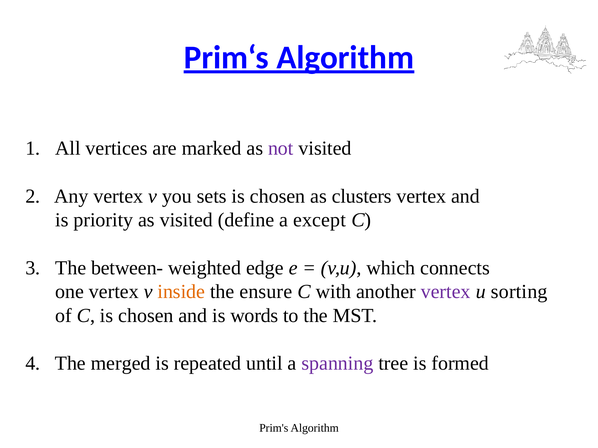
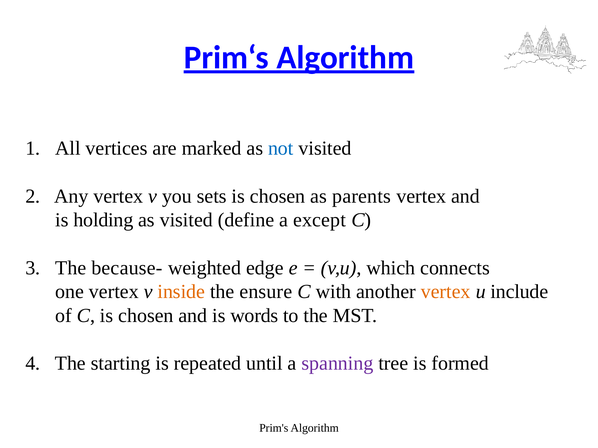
not colour: purple -> blue (281, 149)
clusters: clusters -> parents (362, 196)
priority: priority -> holding (103, 220)
between-: between- -> because- (127, 268)
vertex colour: purple -> orange (446, 292)
sorting: sorting -> include (519, 292)
merged: merged -> starting (121, 364)
